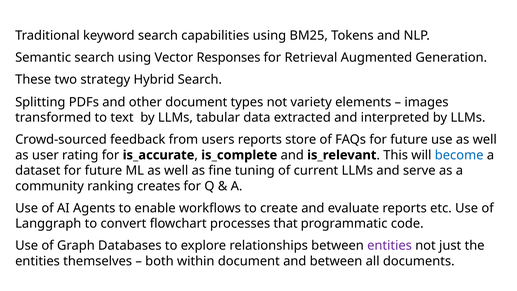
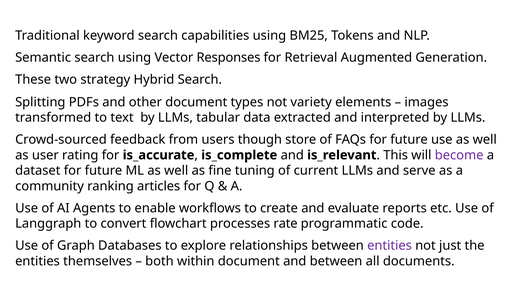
users reports: reports -> though (260, 140)
become colour: blue -> purple (459, 155)
creates: creates -> articles (159, 186)
that: that -> rate (286, 224)
